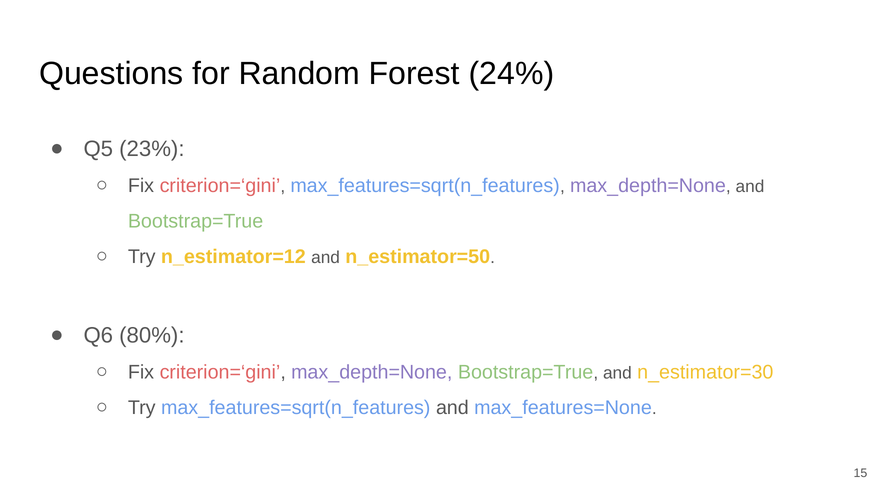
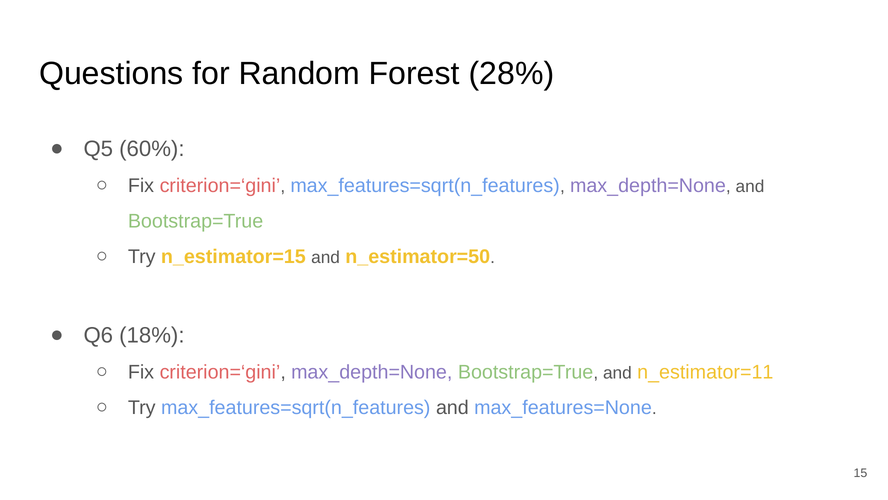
24%: 24% -> 28% (511, 74)
23%: 23% -> 60% (152, 149)
n_estimator=12: n_estimator=12 -> n_estimator=15 (233, 257)
80%: 80% -> 18% (152, 335)
n_estimator=30: n_estimator=30 -> n_estimator=11 (705, 372)
